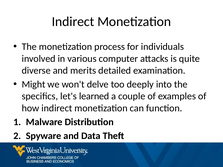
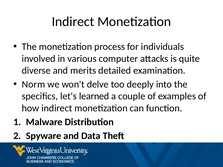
Might: Might -> Norm (33, 84)
